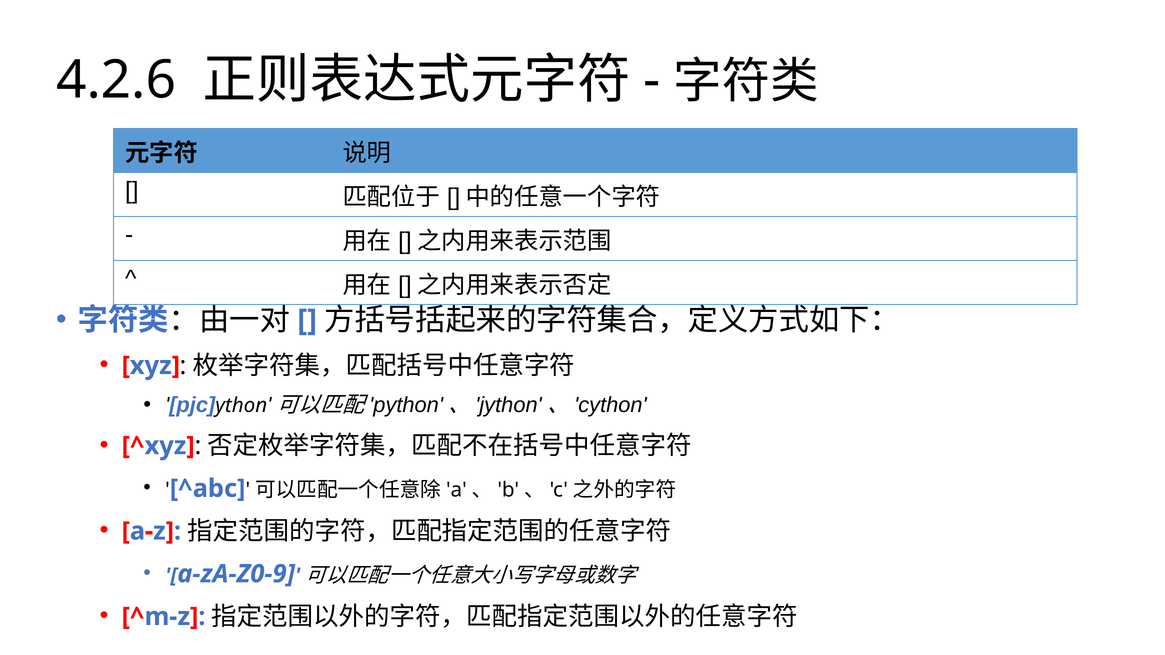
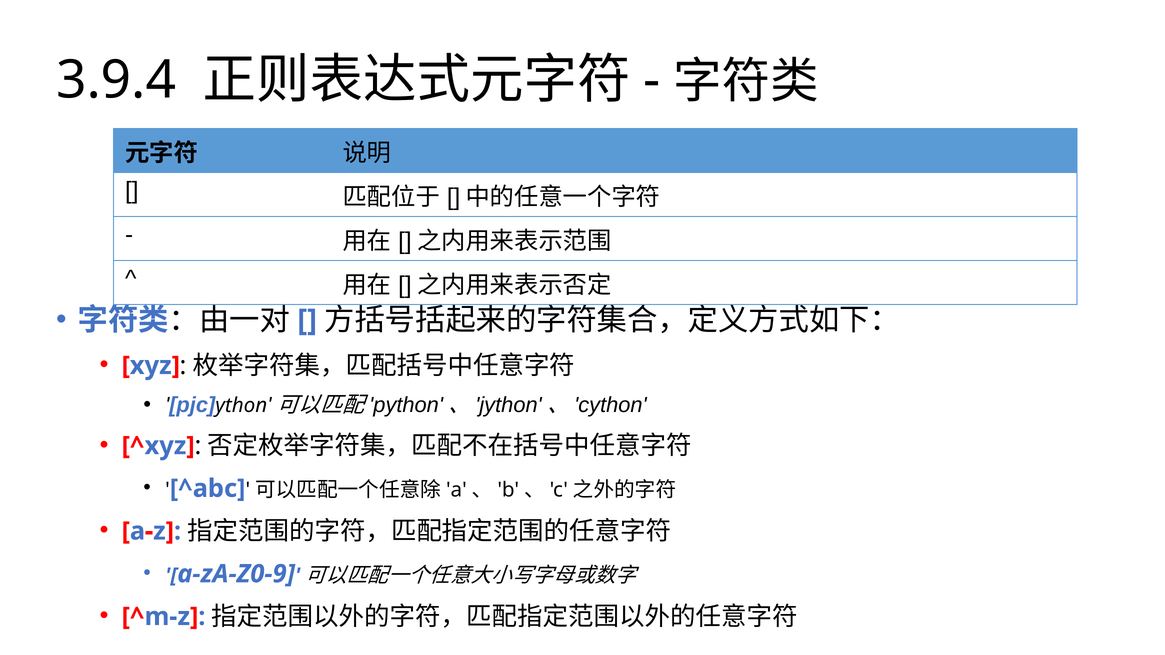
4.2.6: 4.2.6 -> 3.9.4 (116, 80)
